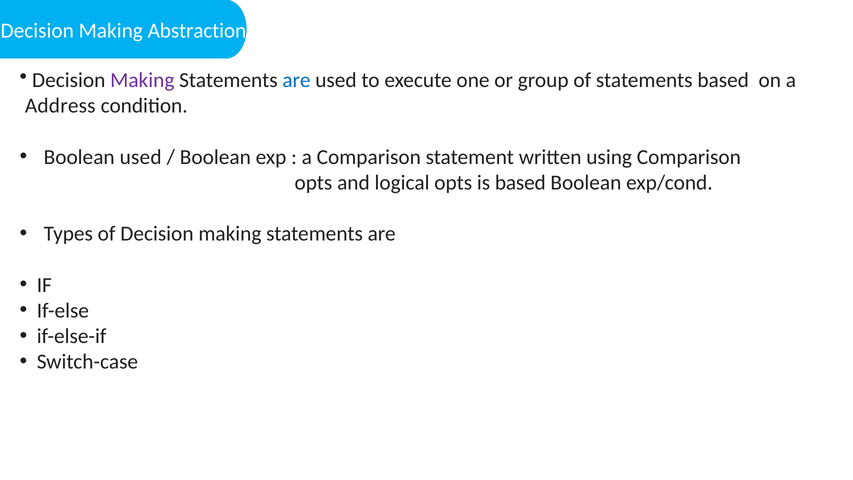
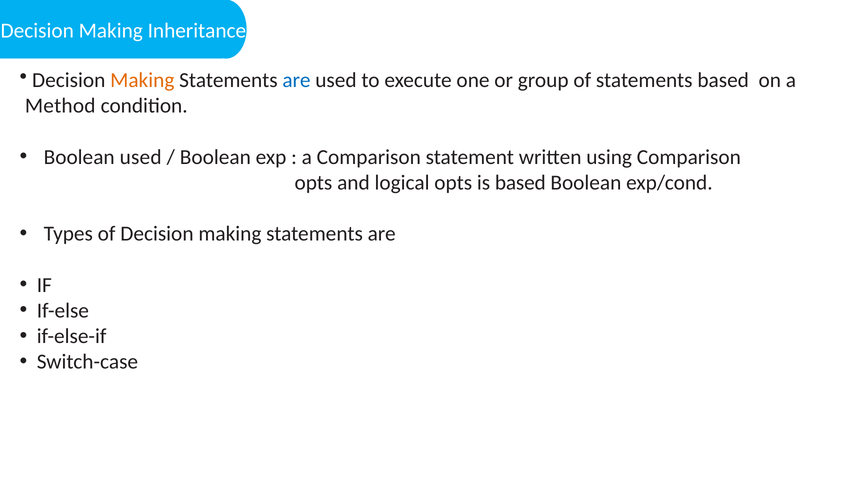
Abstraction: Abstraction -> Inheritance (197, 31)
Making colour: purple -> orange (142, 80)
Address: Address -> Method (60, 106)
